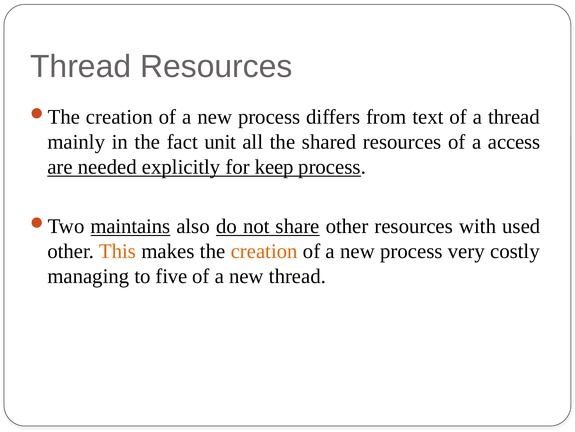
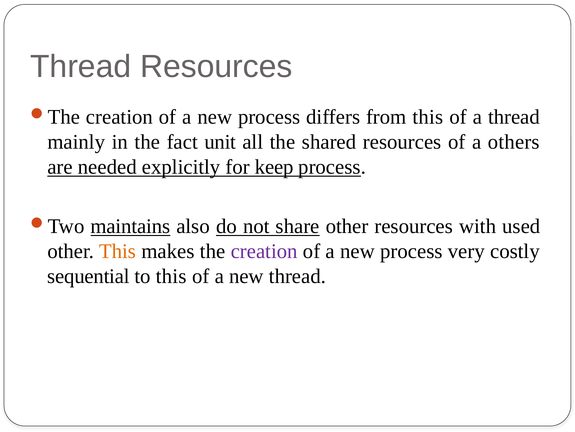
from text: text -> this (428, 117)
access: access -> others (514, 142)
creation colour: orange -> purple (264, 251)
managing: managing -> sequential (88, 276)
to five: five -> this (171, 276)
